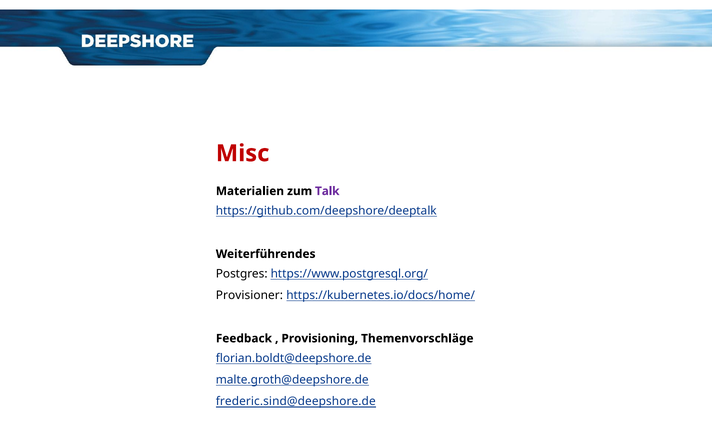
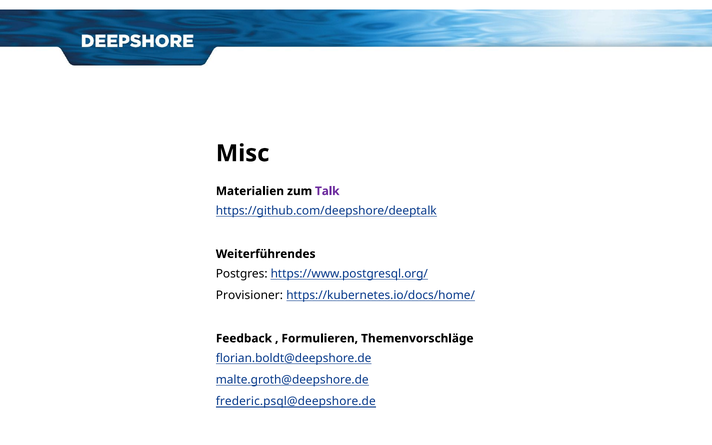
Misc colour: red -> black (243, 153)
Provisioning: Provisioning -> Formulieren (320, 338)
frederic.sind@deepshore.de: frederic.sind@deepshore.de -> frederic.psql@deepshore.de (296, 402)
